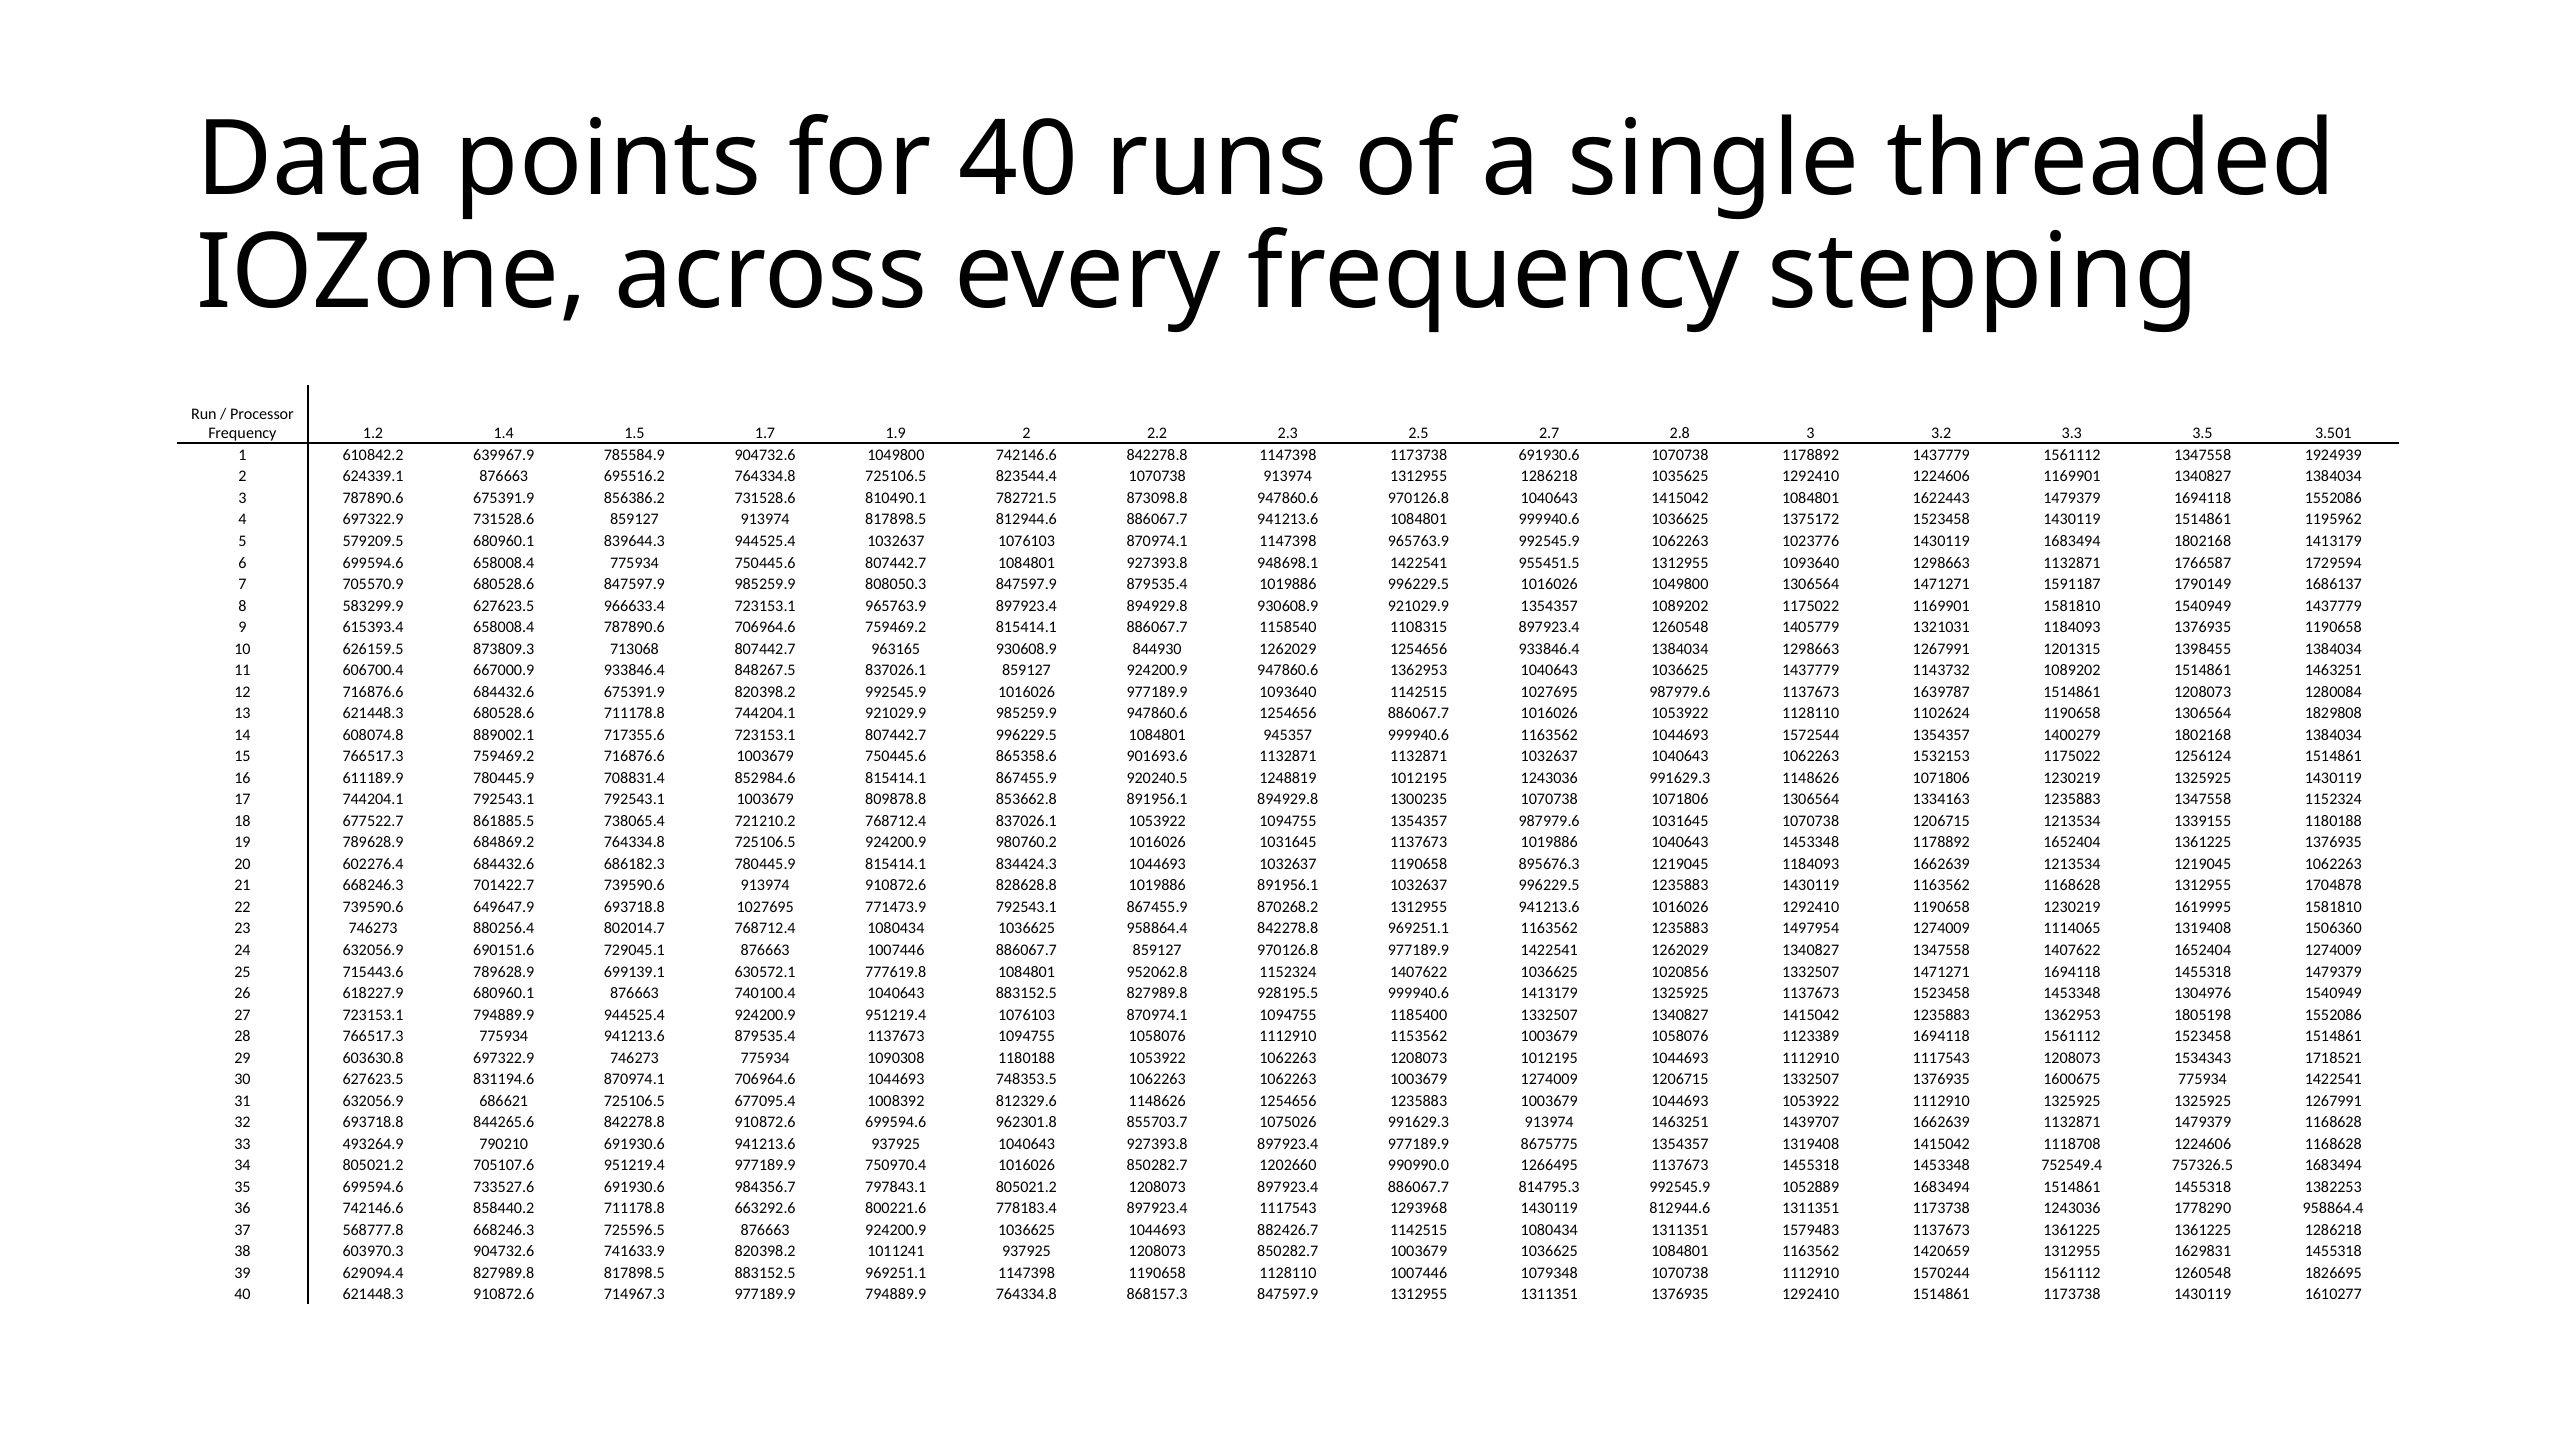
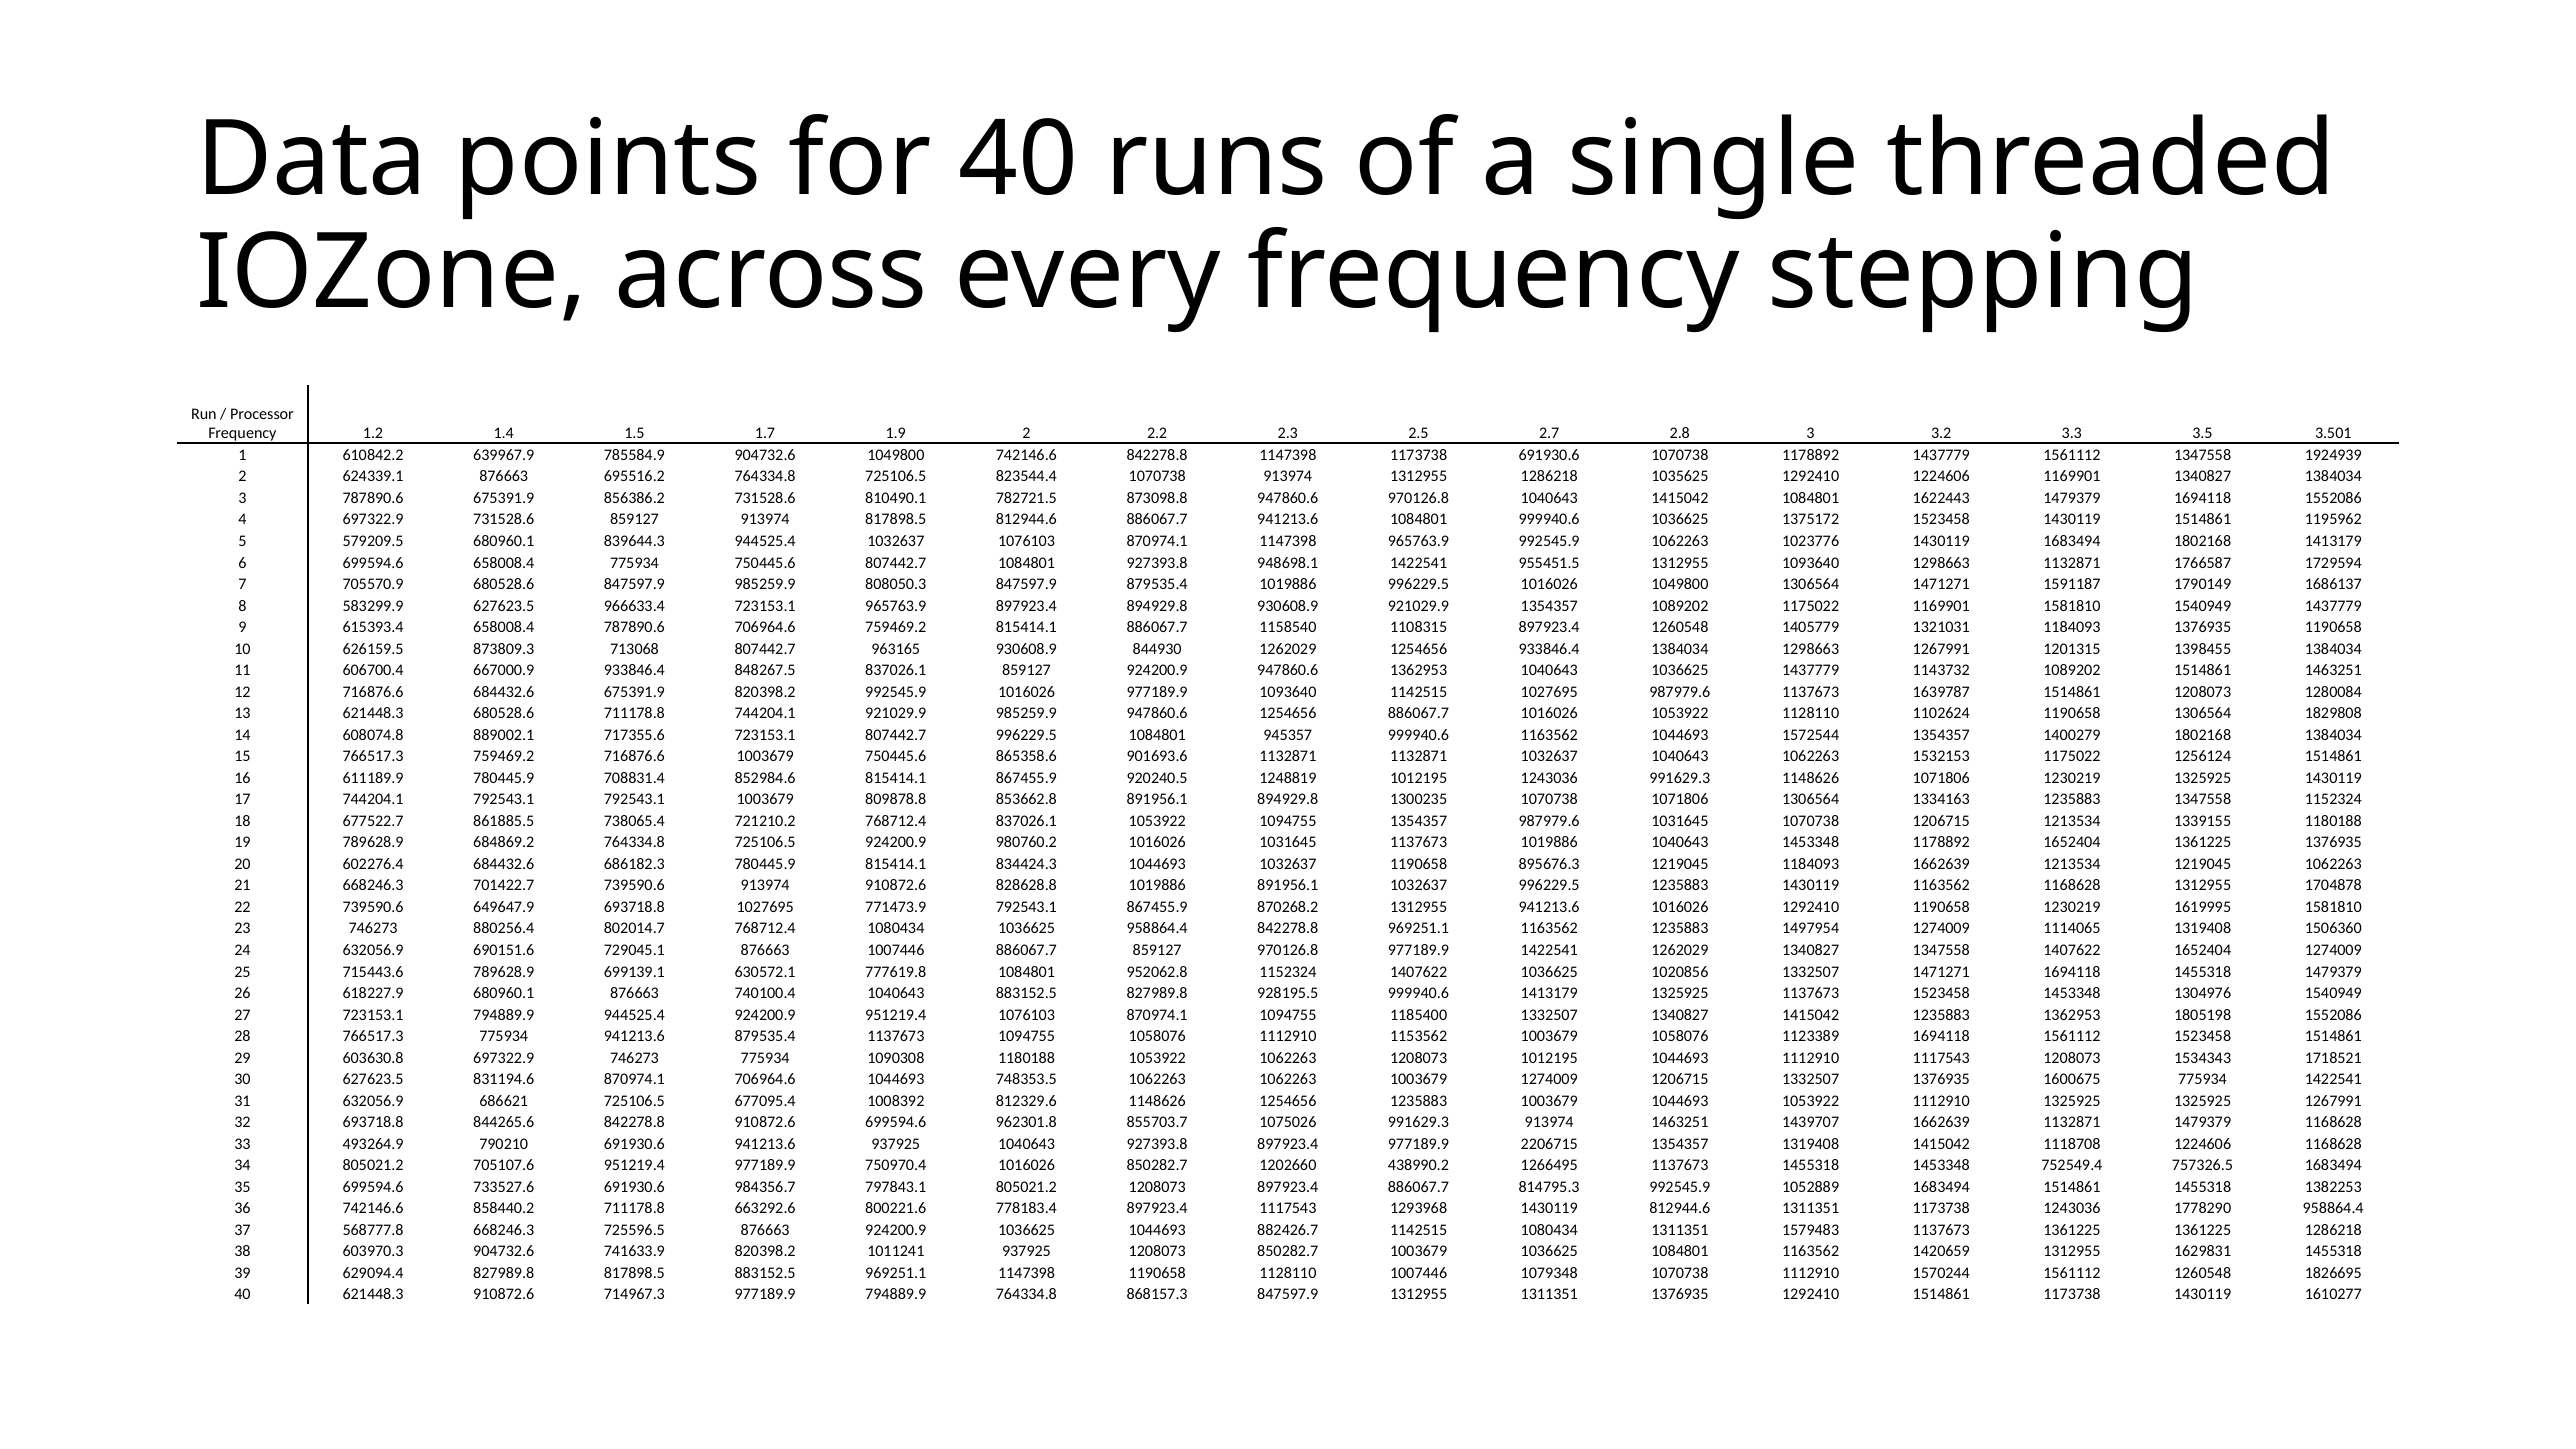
8675775: 8675775 -> 2206715 (1549, 1144)
990990.0: 990990.0 -> 438990.2 (1418, 1165)
